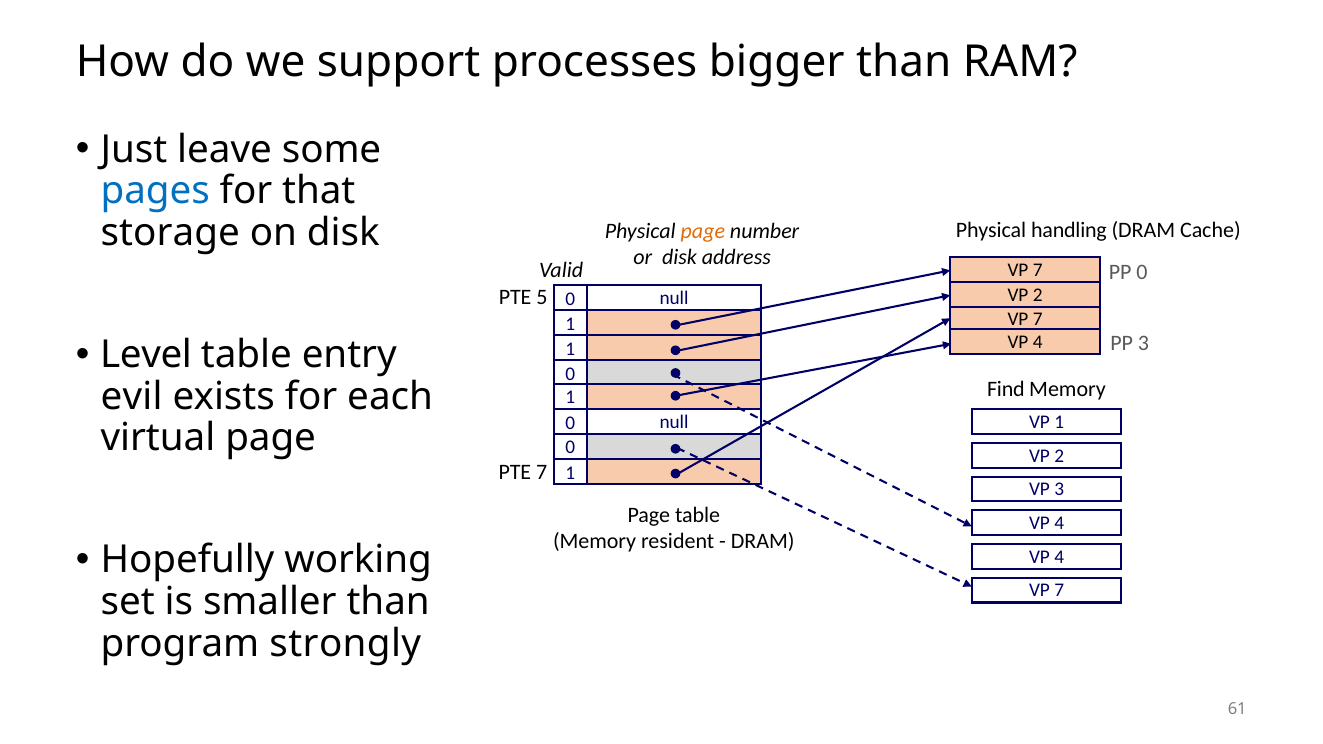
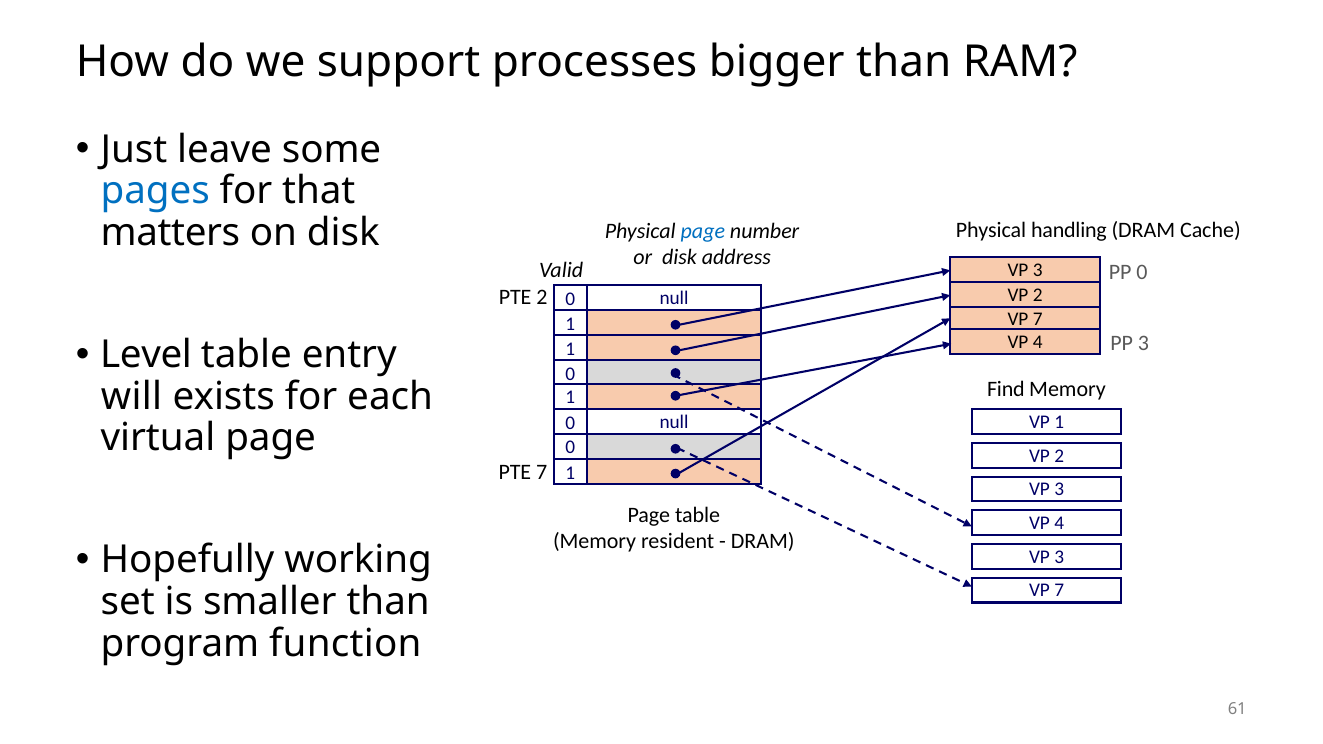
page colour: orange -> blue (703, 231)
storage: storage -> matters (170, 233)
7: 7 -> 3 (1038, 270)
PTE 5: 5 -> 2 (542, 297)
evil: evil -> will (132, 397)
4: 4 -> 3 (1059, 557)
strongly: strongly -> function (345, 644)
